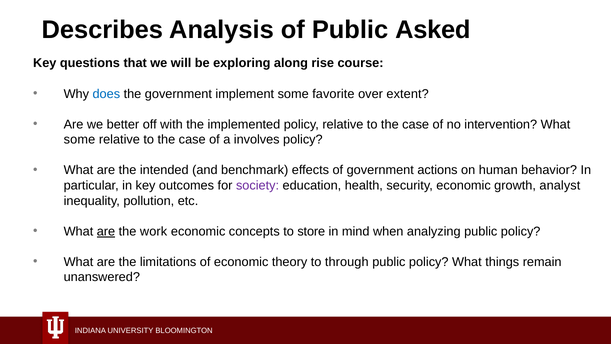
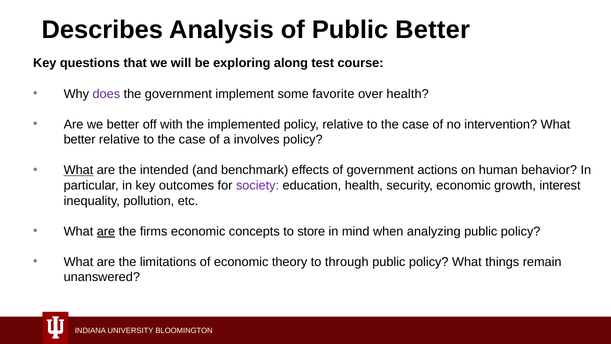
Public Asked: Asked -> Better (433, 30)
rise: rise -> test (323, 63)
does colour: blue -> purple (106, 94)
over extent: extent -> health (408, 94)
some: some -> better (80, 140)
What underline: none -> present (78, 170)
analyst: analyst -> interest (560, 185)
work: work -> firms (154, 231)
